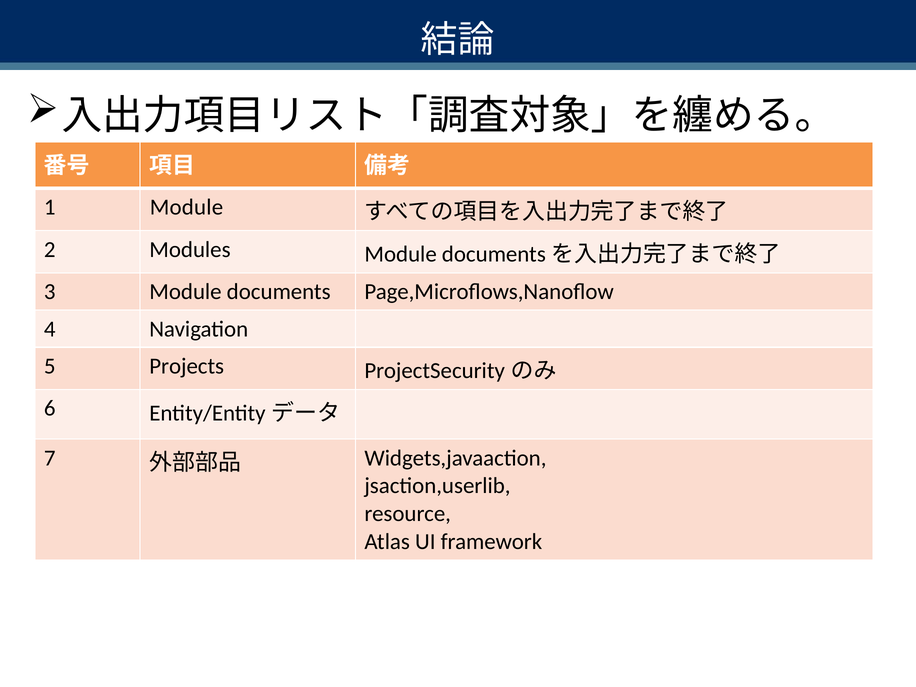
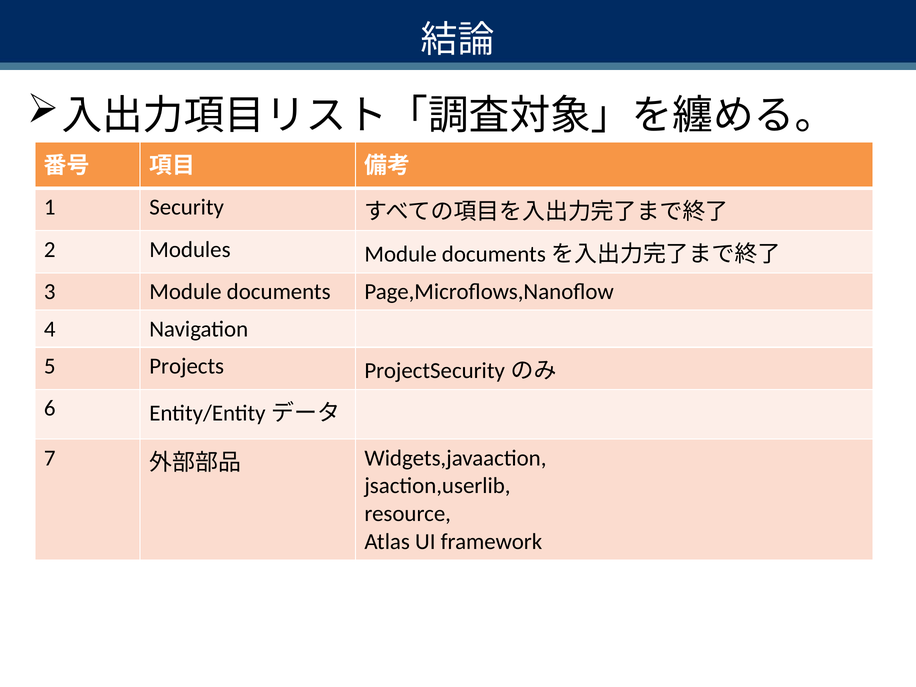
1 Module: Module -> Security (187, 207)
